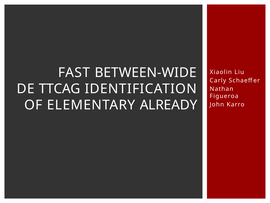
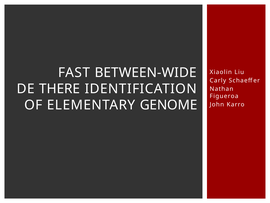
TTCAG: TTCAG -> THERE (60, 89)
ALREADY: ALREADY -> GENOME (169, 105)
